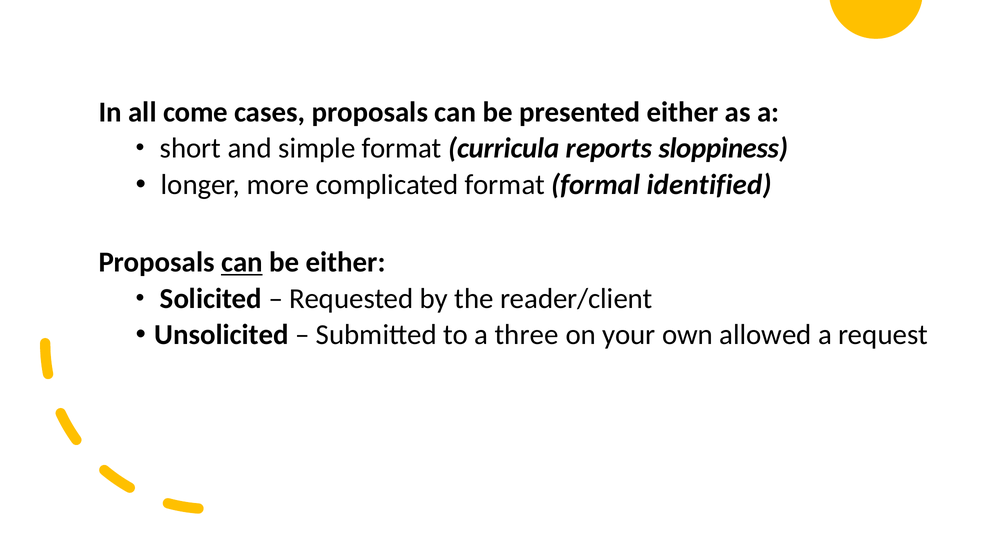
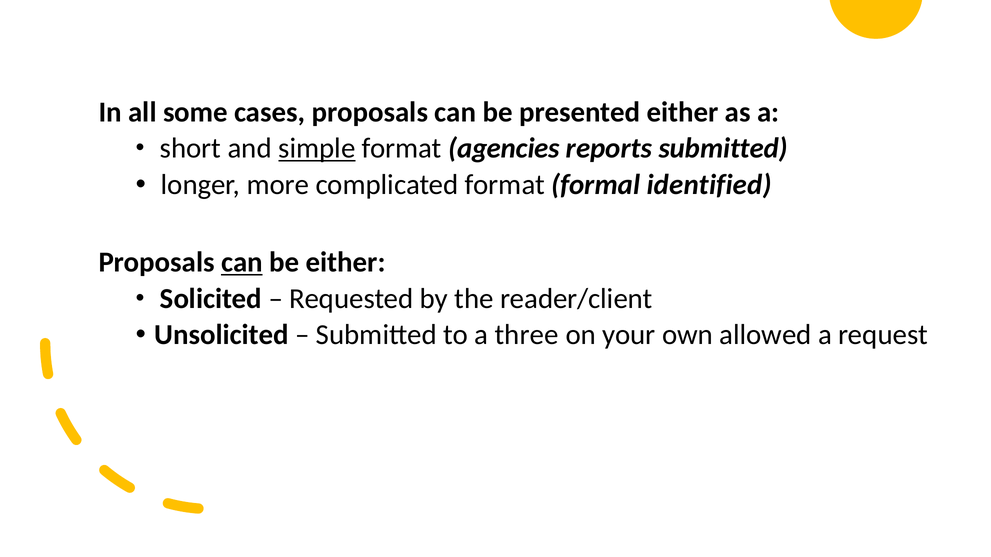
come: come -> some (195, 112)
simple underline: none -> present (317, 148)
curricula: curricula -> agencies (504, 148)
reports sloppiness: sloppiness -> submitted (723, 148)
